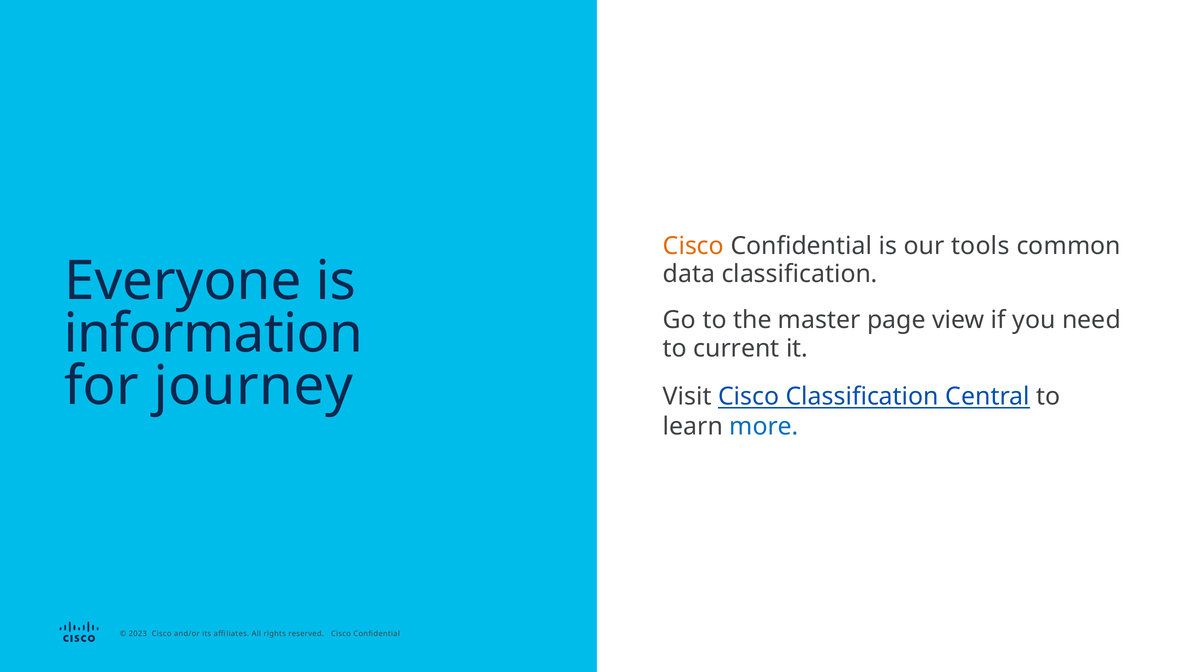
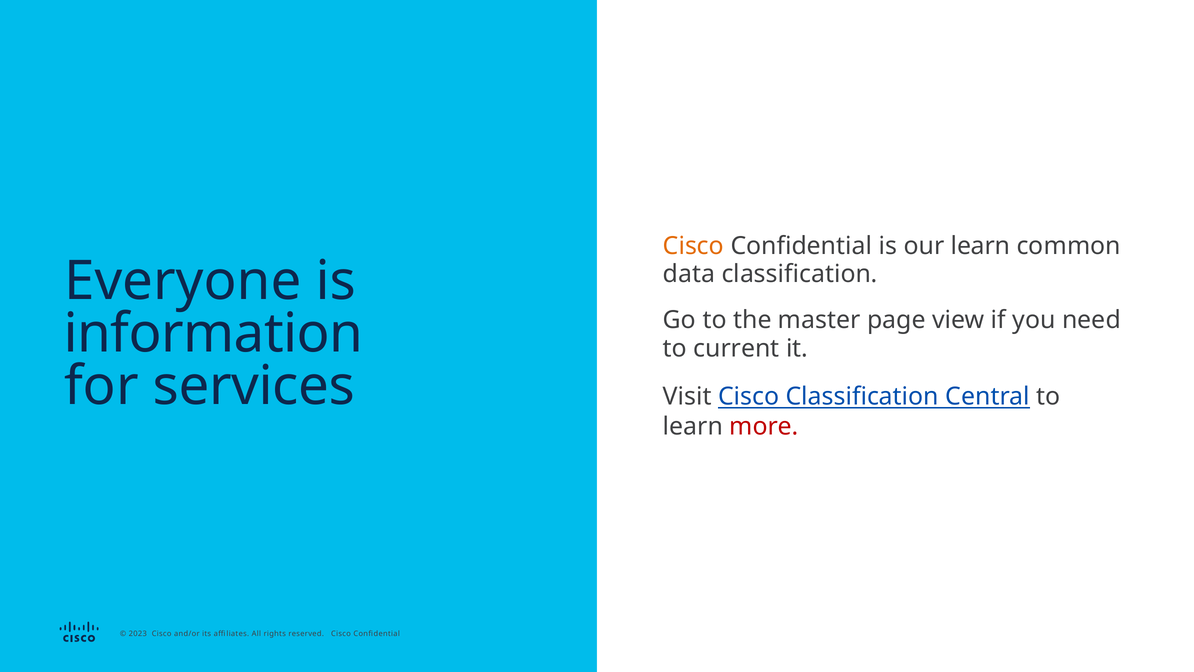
our tools: tools -> learn (980, 246)
journey: journey -> services (254, 386)
more colour: blue -> red (764, 426)
